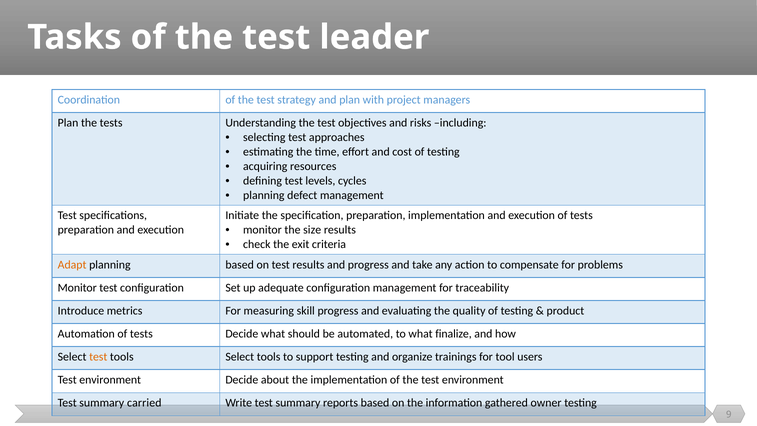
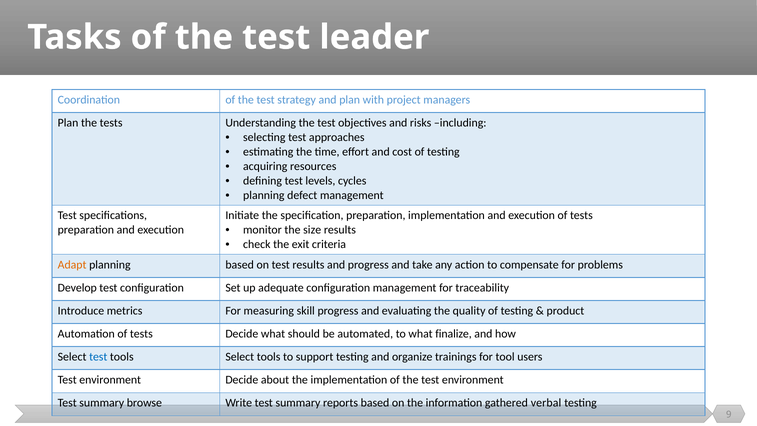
Monitor: Monitor -> Develop (77, 288)
test colour: orange -> blue (98, 357)
carried: carried -> browse (144, 403)
owner: owner -> verbal (546, 403)
